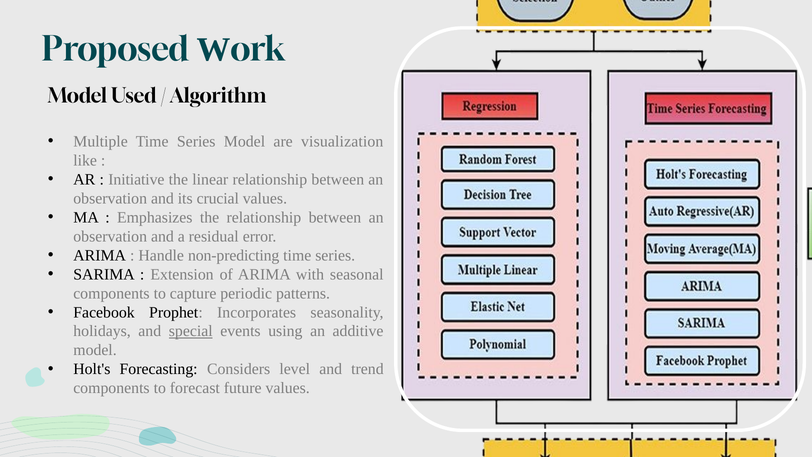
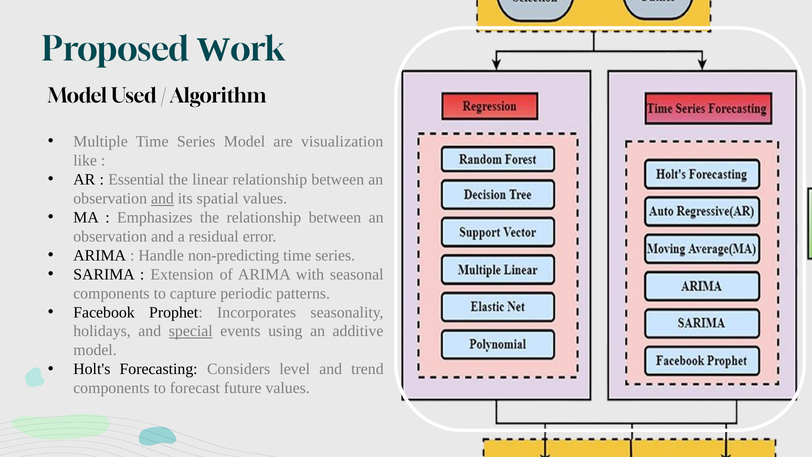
Initiative: Initiative -> Essential (136, 179)
and underline: none -> present (162, 198)
crucial: crucial -> spatial (218, 198)
